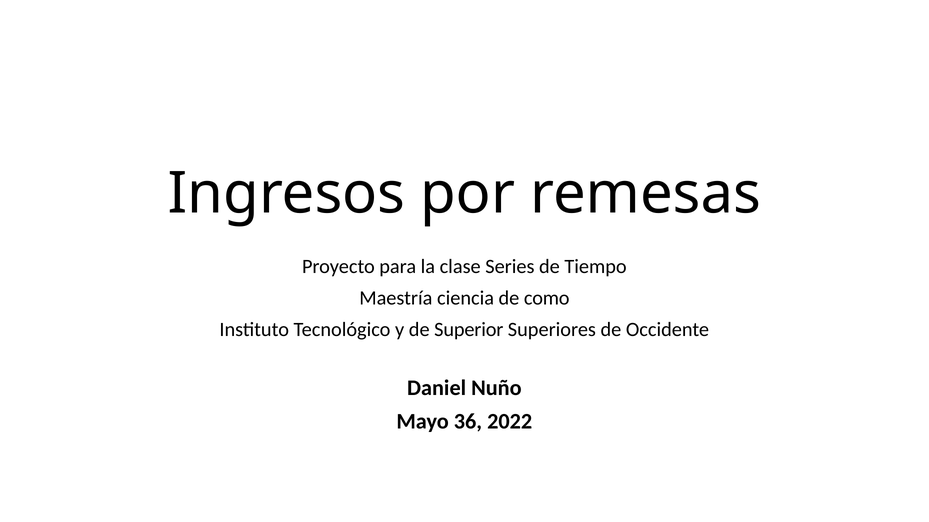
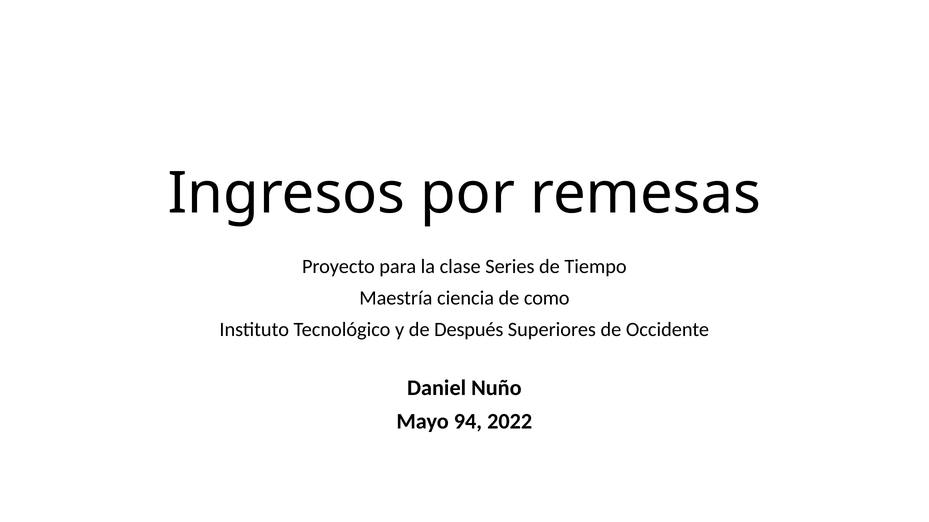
Superior: Superior -> Después (469, 330)
36: 36 -> 94 (468, 422)
